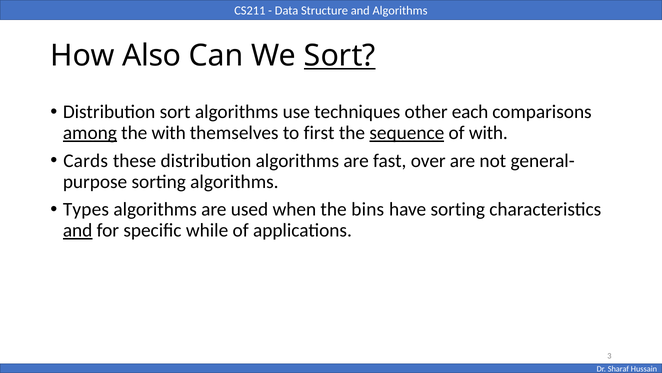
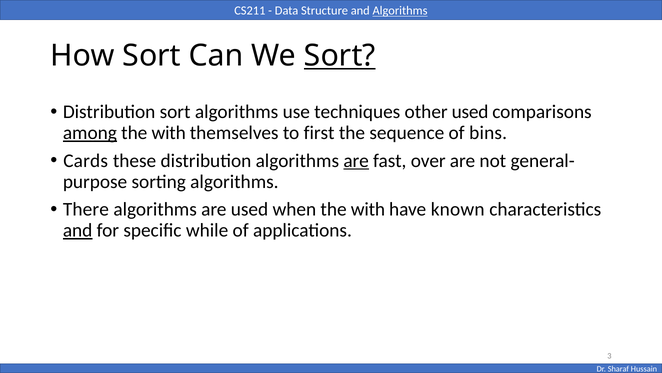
Algorithms underline: none -> present (400, 11)
How Also: Also -> Sort (152, 56)
other each: each -> used (470, 112)
sequence underline: present -> none (407, 133)
of with: with -> bins (488, 133)
are underline: none -> present (356, 161)
Types: Types -> There (86, 209)
when the bins: bins -> with (368, 209)
have sorting: sorting -> known (458, 209)
